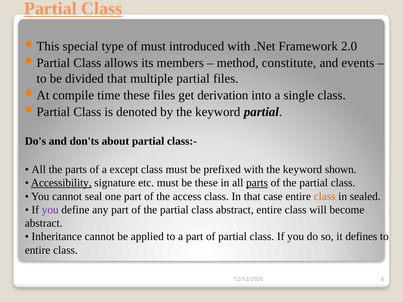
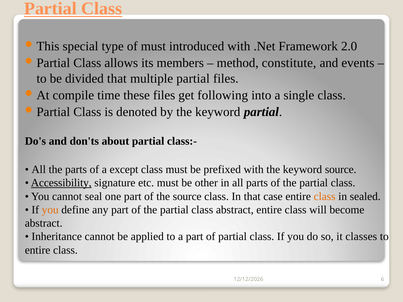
derivation: derivation -> following (223, 95)
keyword shown: shown -> source (341, 170)
be these: these -> other (206, 183)
parts underline: present -> none (257, 183)
the access: access -> source (187, 196)
you colour: purple -> orange (50, 210)
defines: defines -> classes (361, 237)
